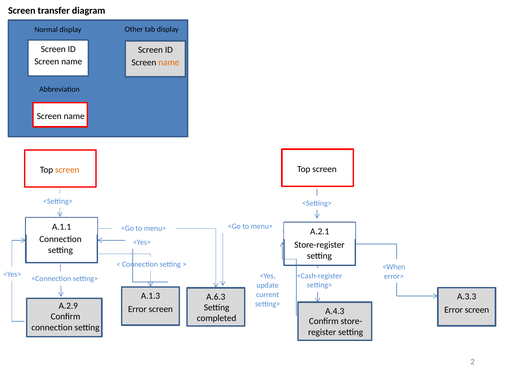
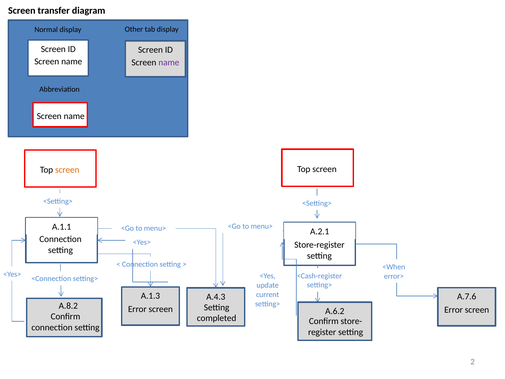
name colour: orange -> purple (169, 62)
A.3.3: A.3.3 -> A.7.6 (467, 296)
A.6.3: A.6.3 -> A.4.3 (216, 297)
A.2.9: A.2.9 -> A.8.2 (68, 306)
A.4.3: A.4.3 -> A.6.2 (335, 311)
